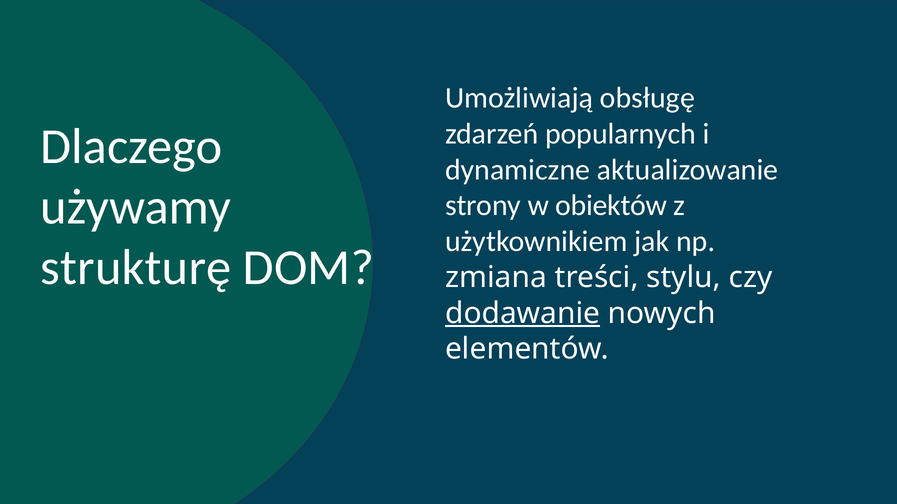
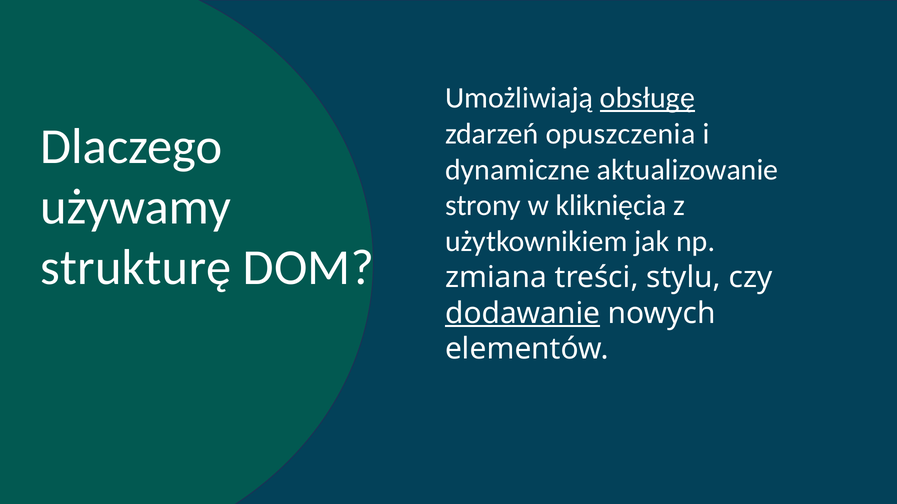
obsługę underline: none -> present (647, 98)
popularnych: popularnych -> opuszczenia (620, 134)
obiektów: obiektów -> kliknięcia (611, 206)
